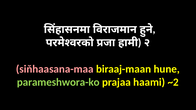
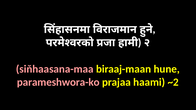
parameshwora-ko colour: light green -> pink (58, 82)
